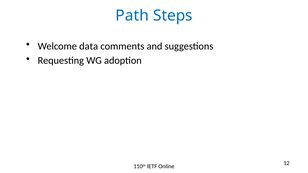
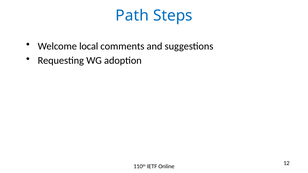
data: data -> local (89, 46)
